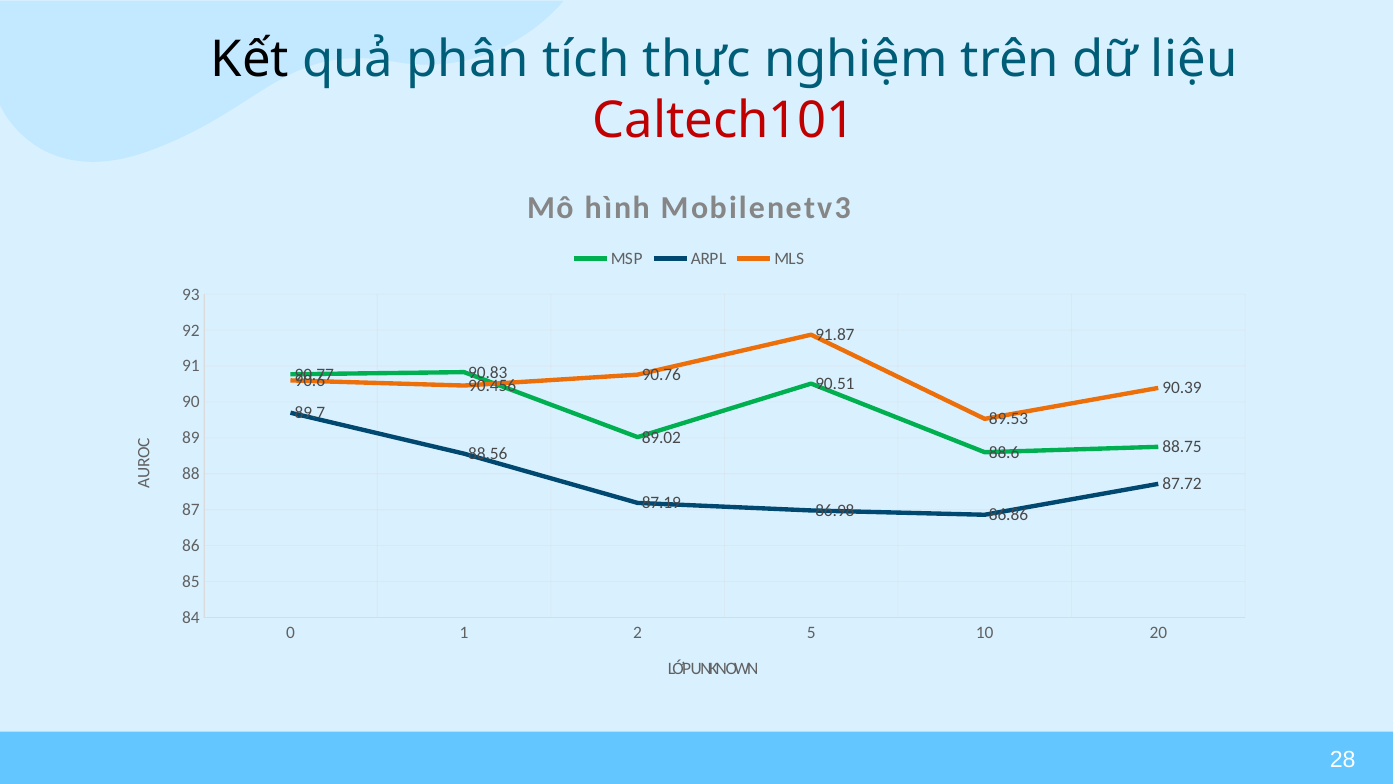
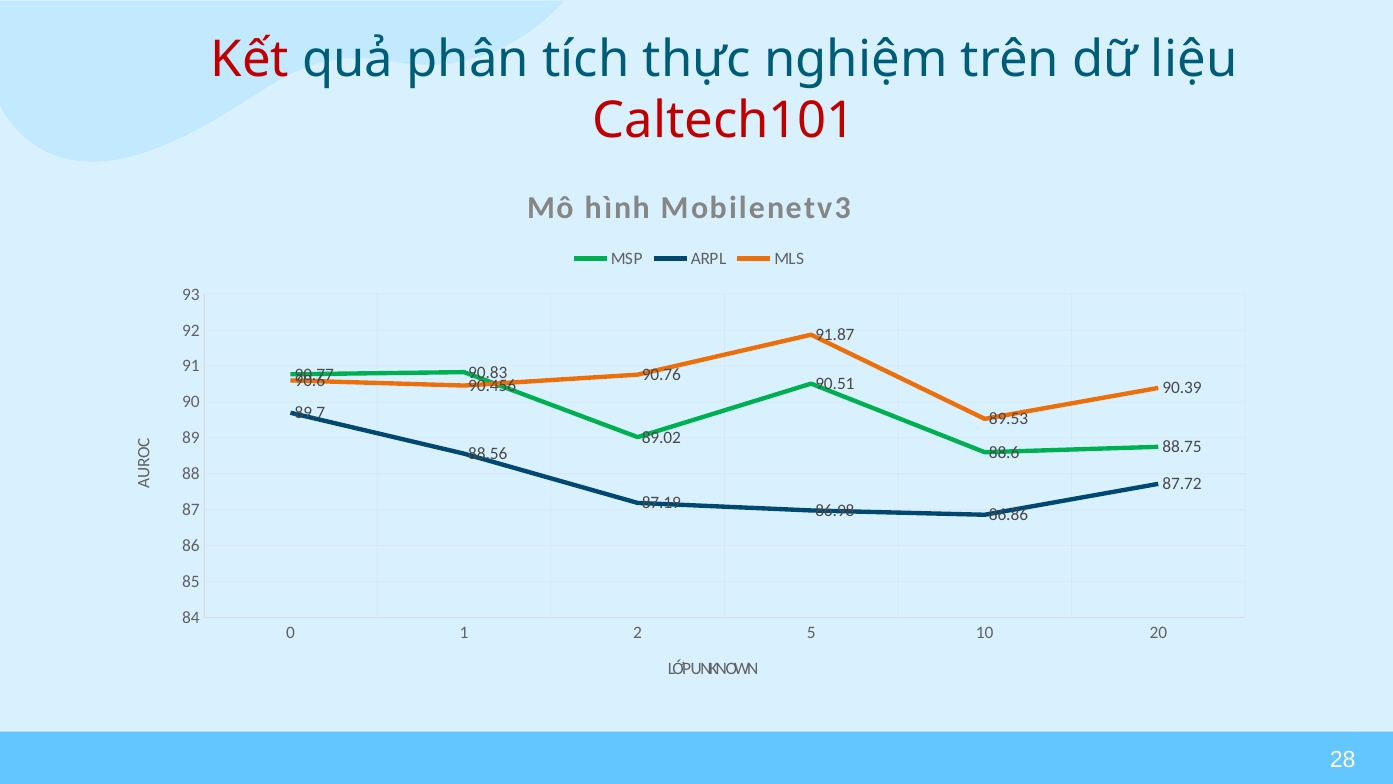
Kết colour: black -> red (250, 60)
